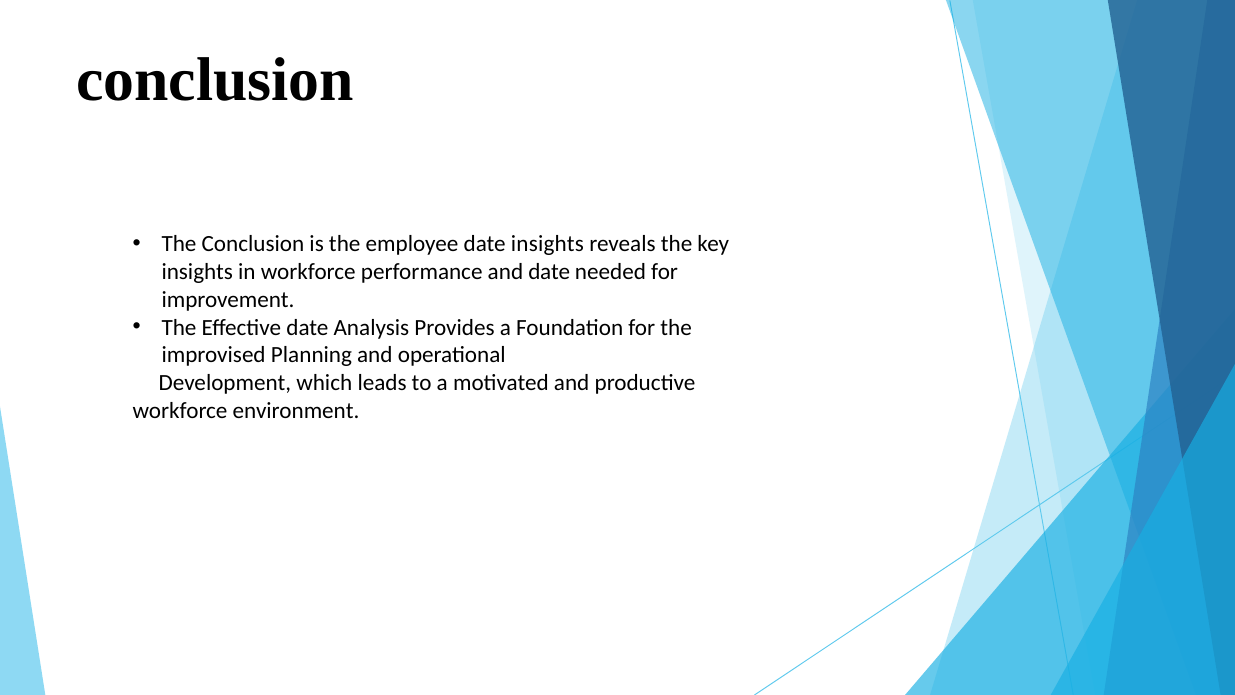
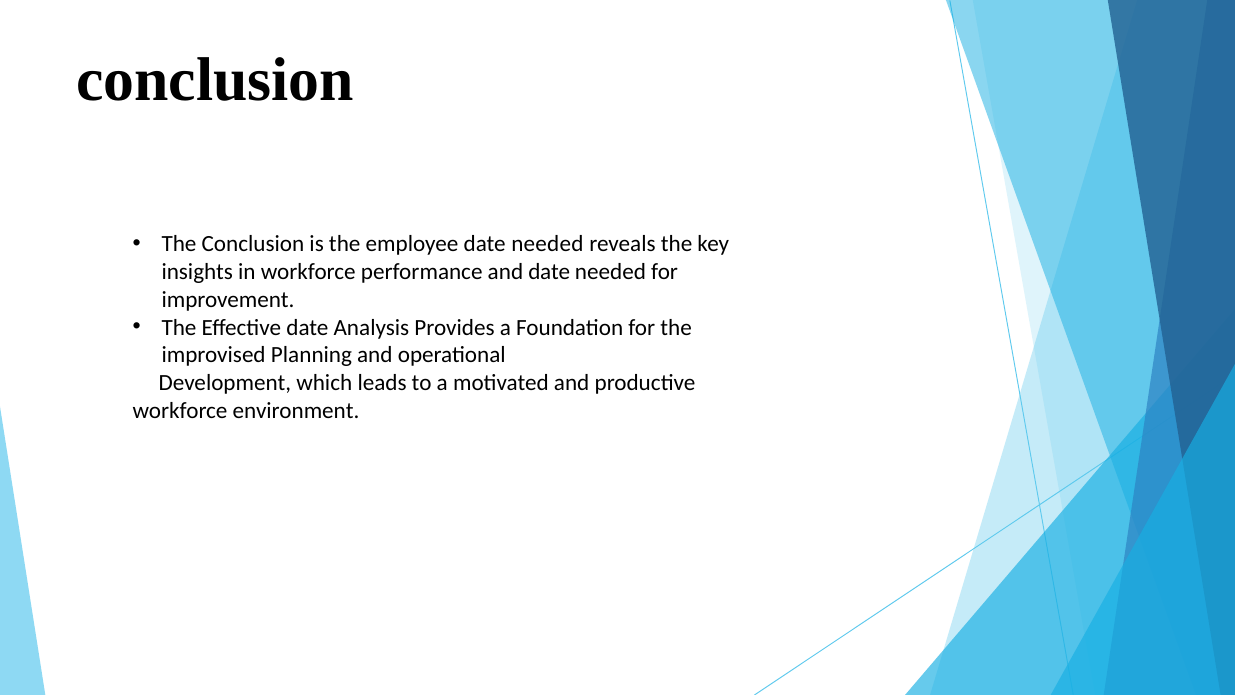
employee date insights: insights -> needed (547, 244)
